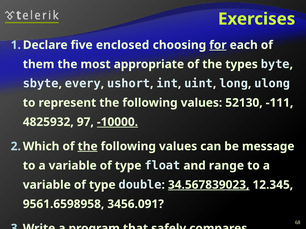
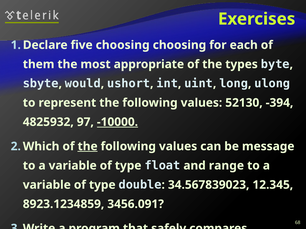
five enclosed: enclosed -> choosing (123, 45)
for underline: present -> none (218, 45)
every: every -> would (83, 84)
-111: -111 -> -394 (280, 103)
34.567839023 underline: present -> none (209, 185)
9561.6598958: 9561.6598958 -> 8923.1234859 (64, 205)
